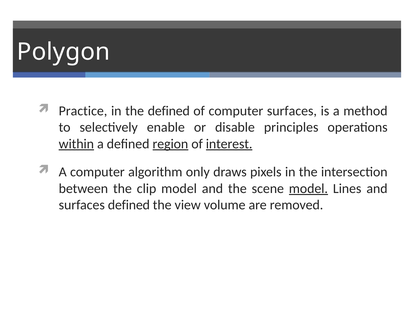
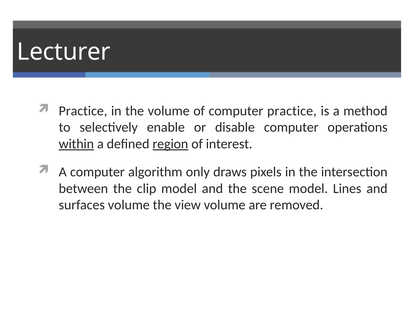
Polygon: Polygon -> Lecturer (64, 52)
the defined: defined -> volume (169, 111)
computer surfaces: surfaces -> practice (292, 111)
disable principles: principles -> computer (291, 128)
interest underline: present -> none (229, 144)
model underline: present -> none (308, 189)
surfaces defined: defined -> volume (129, 205)
